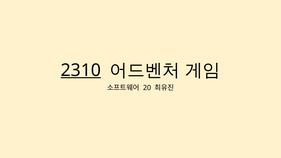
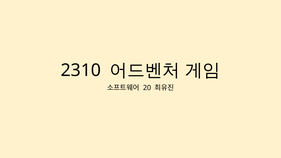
2310 underline: present -> none (81, 70)
